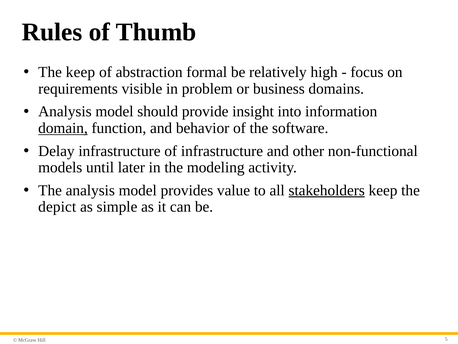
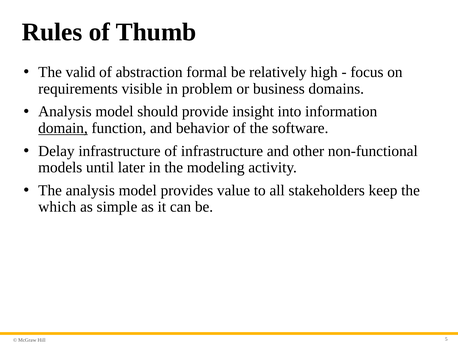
The keep: keep -> valid (81, 72)
stakeholders underline: present -> none (327, 190)
depict: depict -> which (57, 207)
